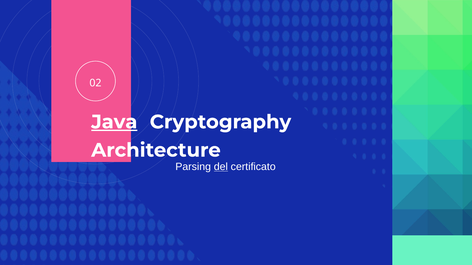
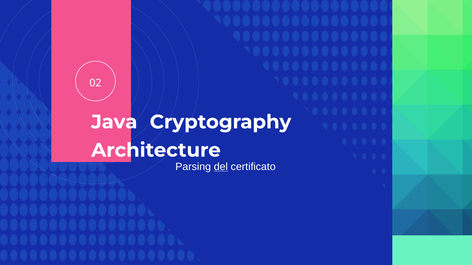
Java underline: present -> none (114, 122)
